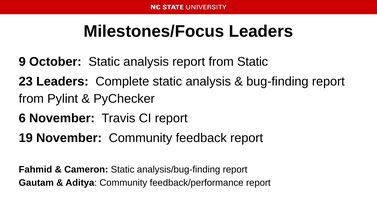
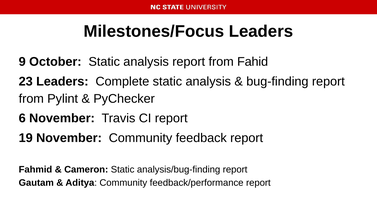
from Static: Static -> Fahid (253, 62)
